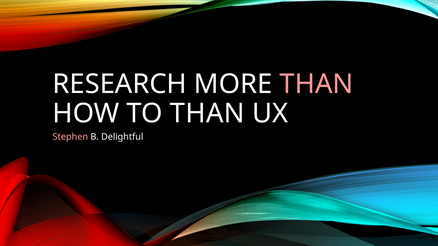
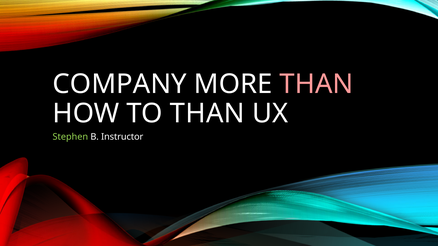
RESEARCH: RESEARCH -> COMPANY (120, 84)
Stephen colour: pink -> light green (70, 137)
Delightful: Delightful -> Instructor (122, 137)
